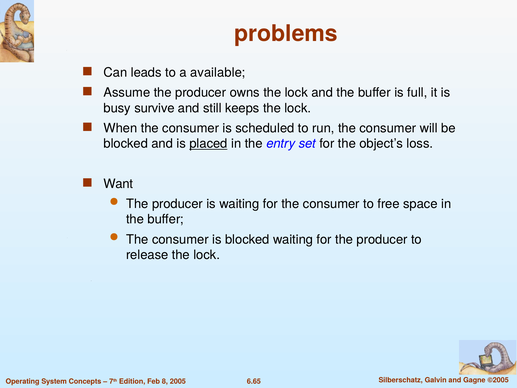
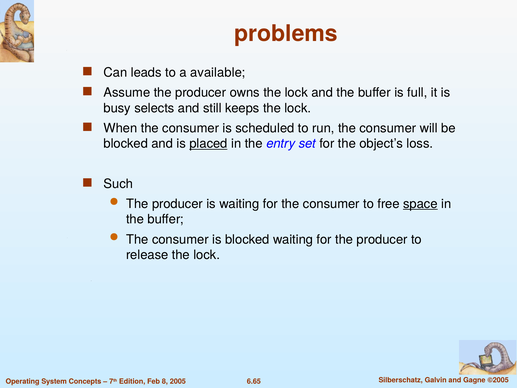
survive: survive -> selects (154, 108)
Want: Want -> Such (118, 184)
space underline: none -> present (420, 204)
